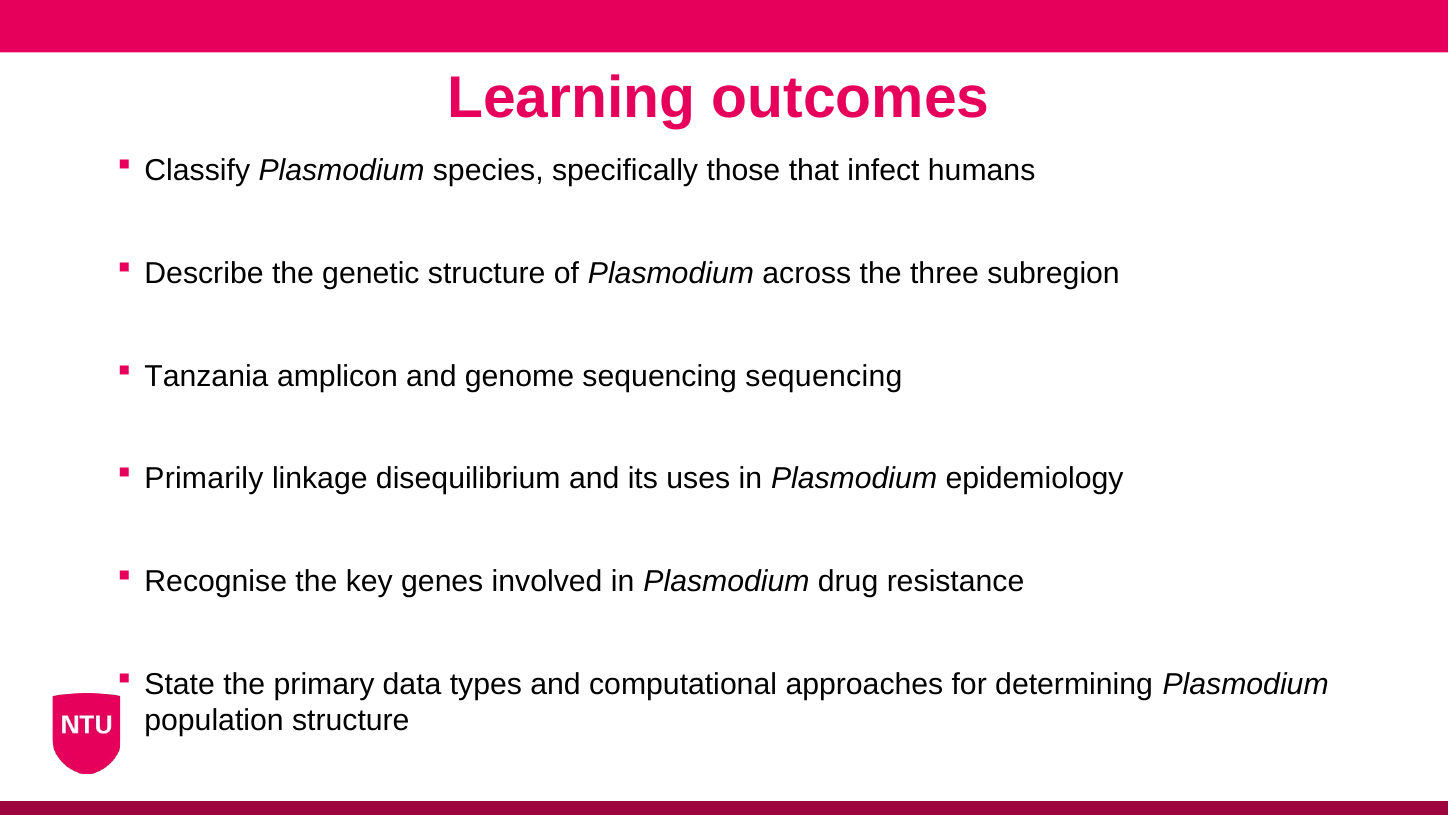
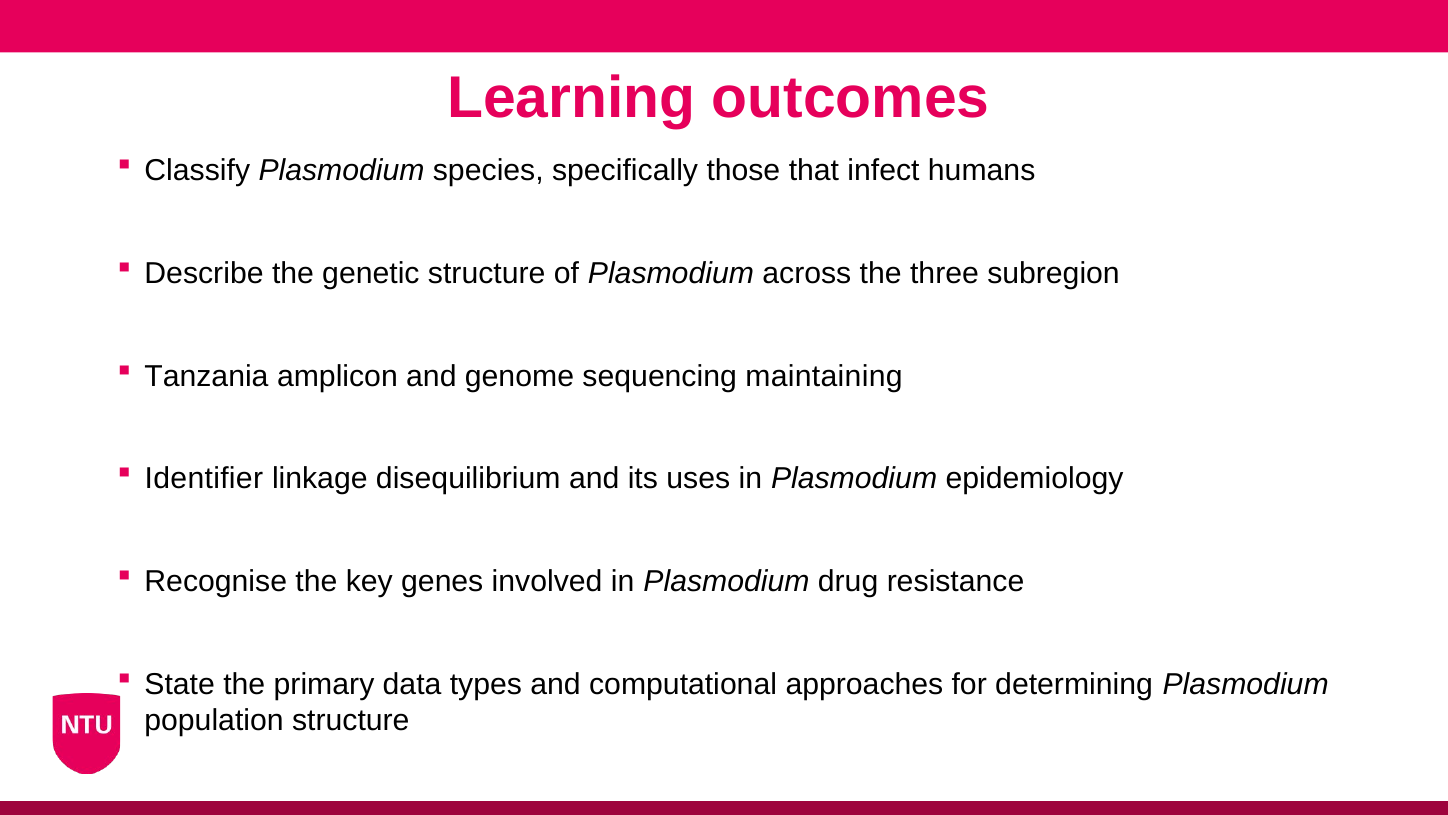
sequencing sequencing: sequencing -> maintaining (824, 376)
Primarily: Primarily -> Identifier (204, 479)
